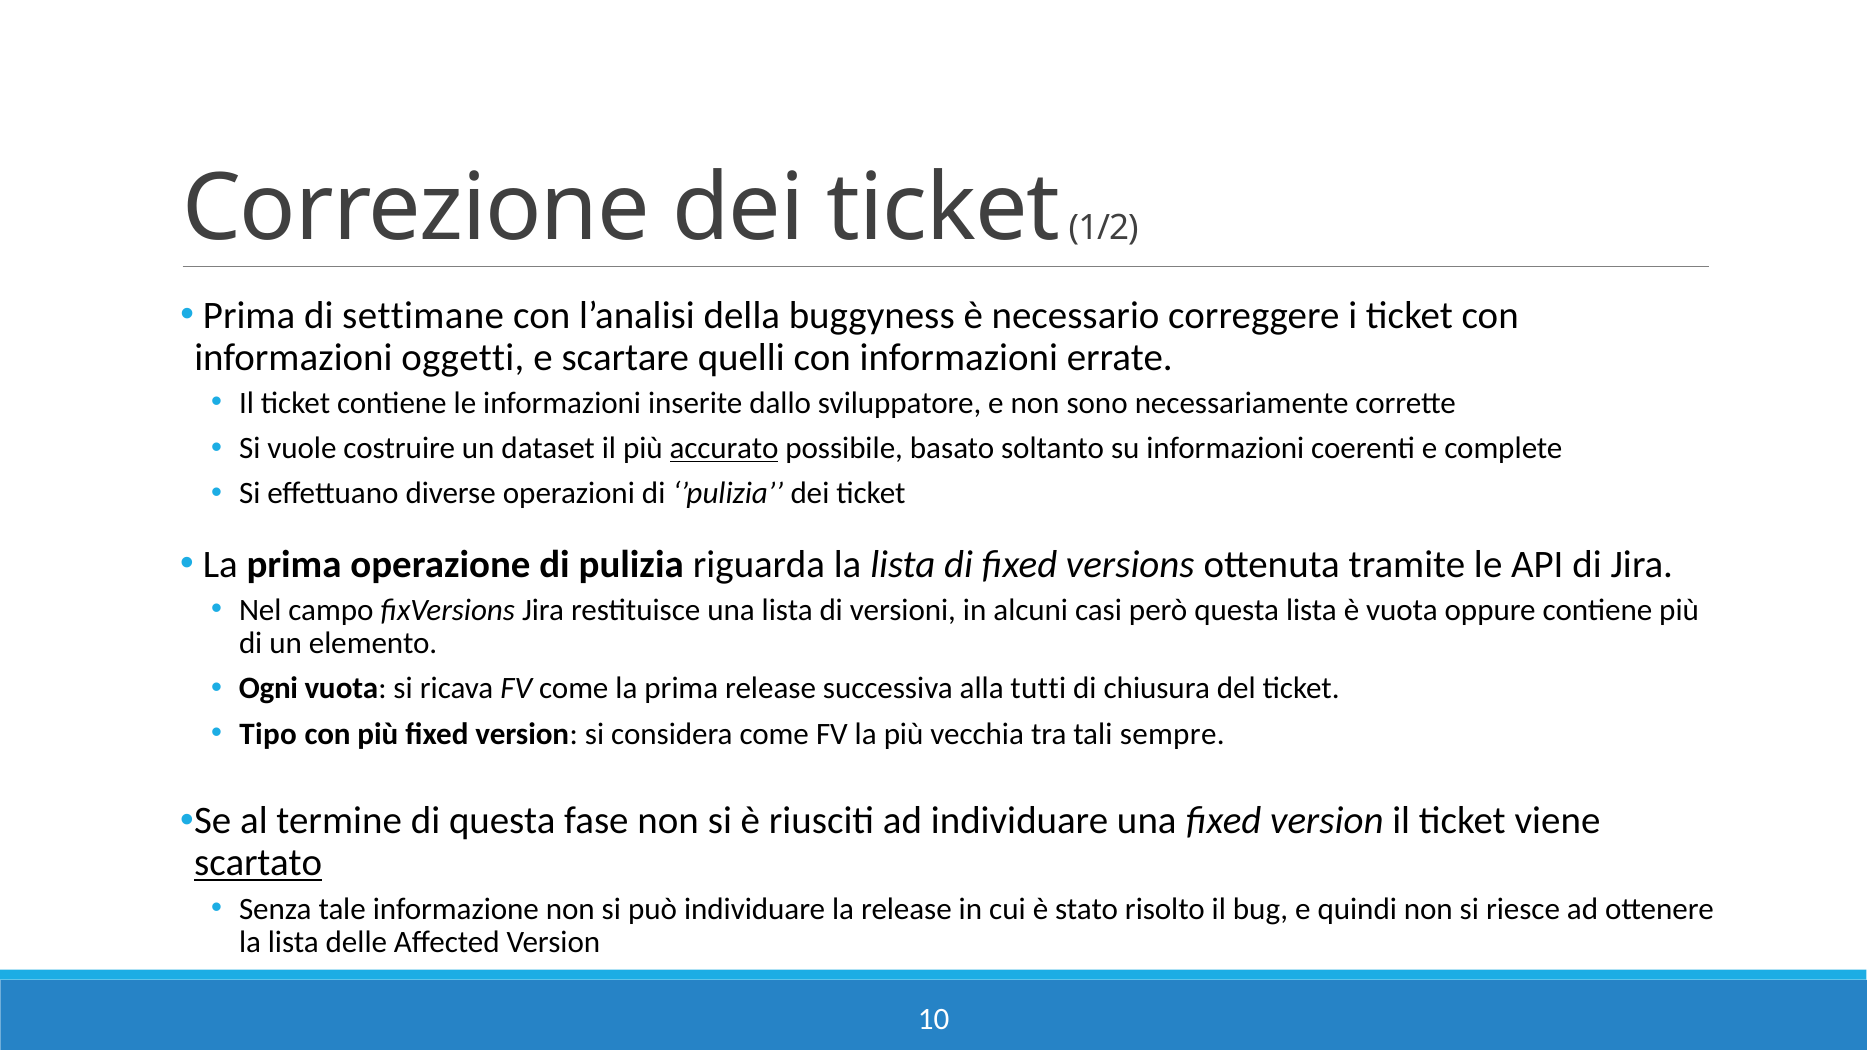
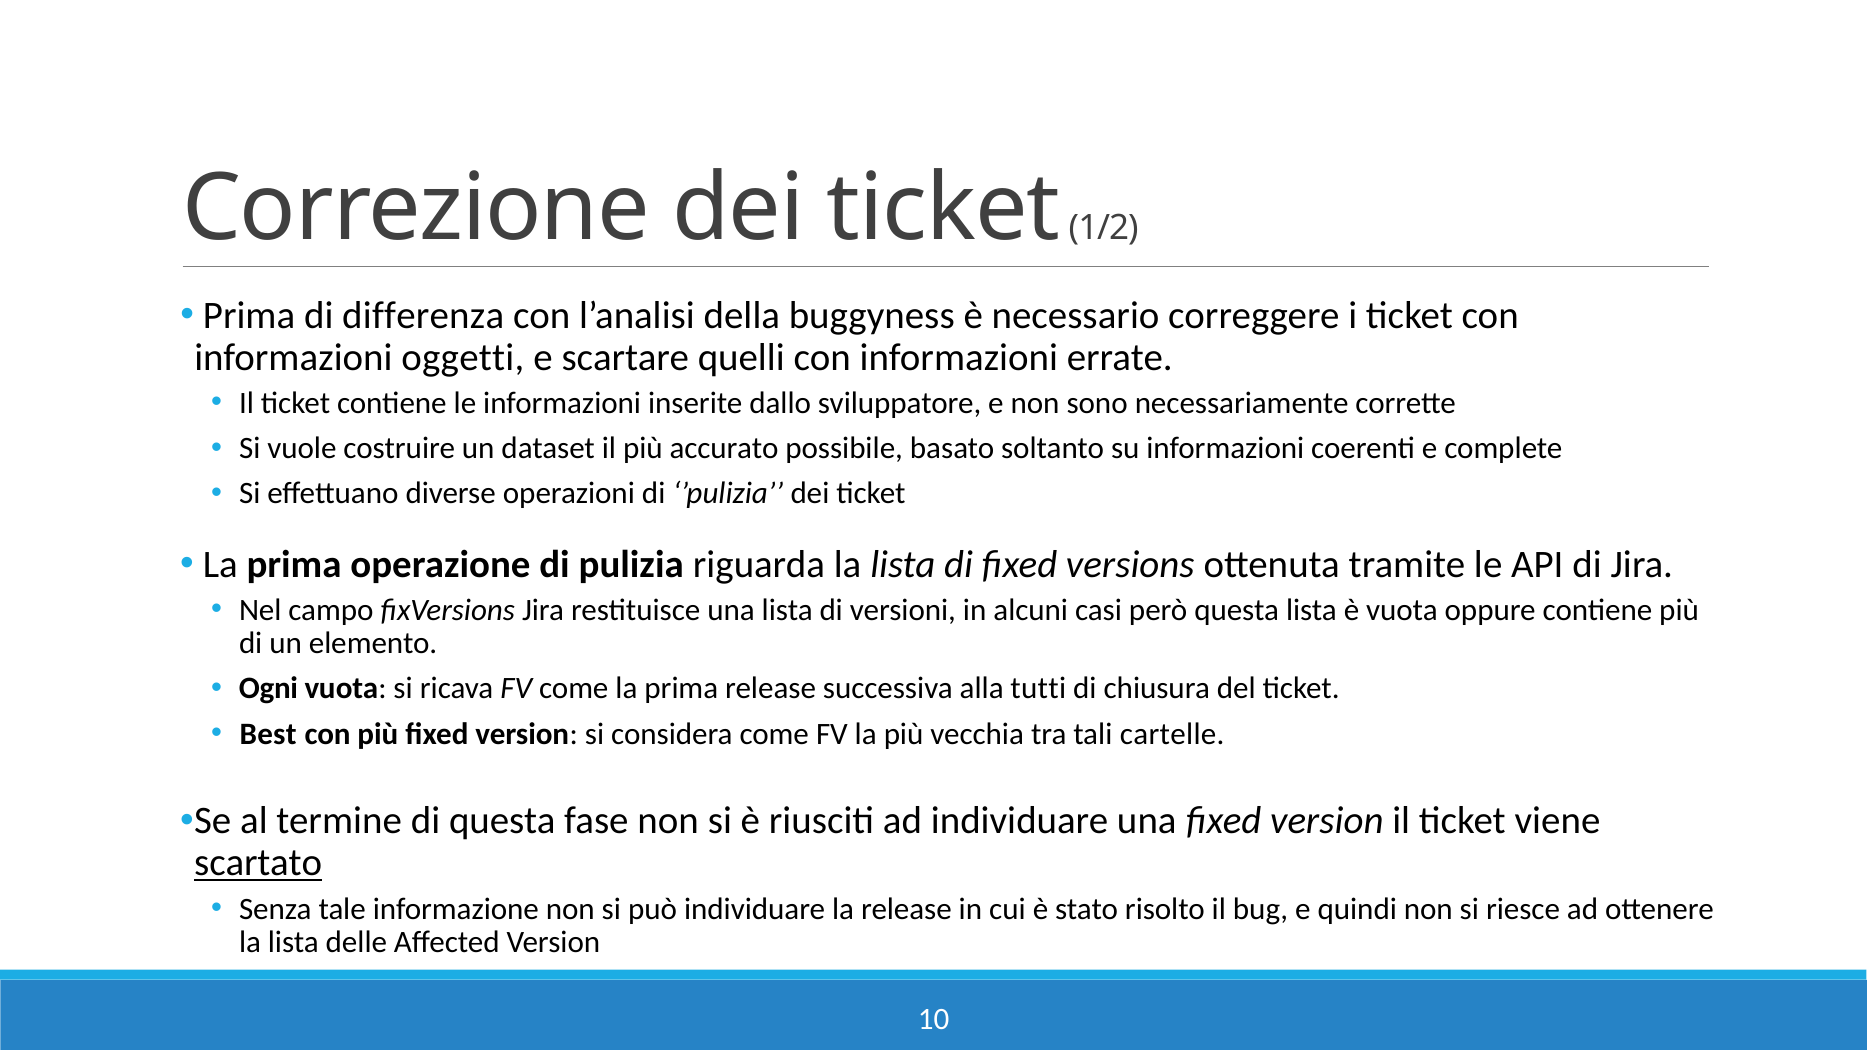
settimane: settimane -> differenza (423, 315)
accurato underline: present -> none (724, 448)
Tipo: Tipo -> Best (268, 734)
sempre: sempre -> cartelle (1172, 734)
